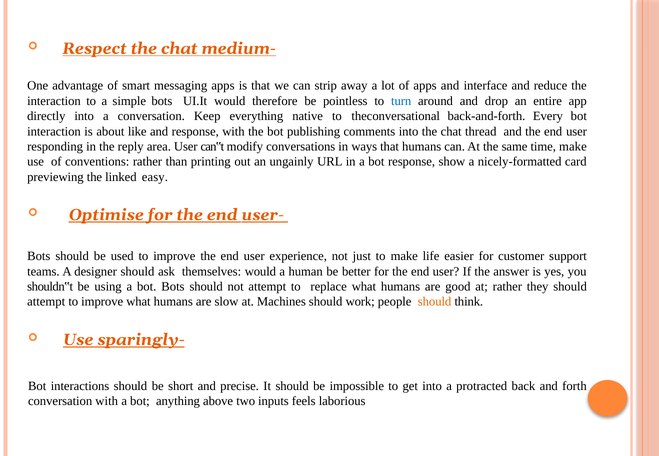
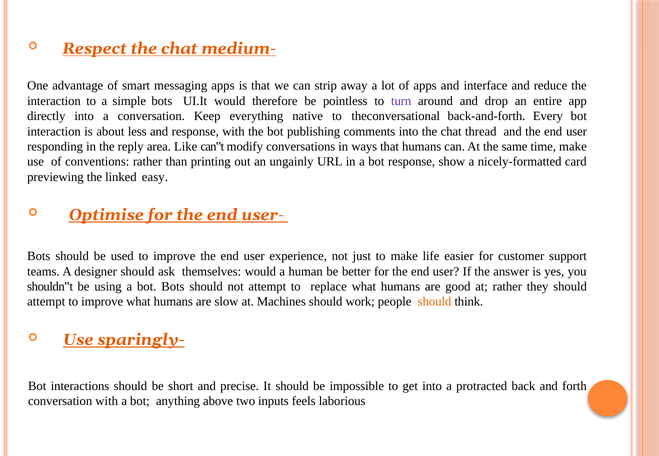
turn colour: blue -> purple (401, 101)
like: like -> less (137, 131)
area User: User -> Like (186, 147)
